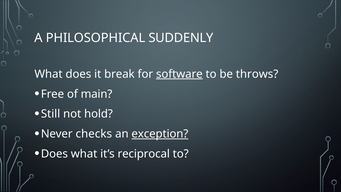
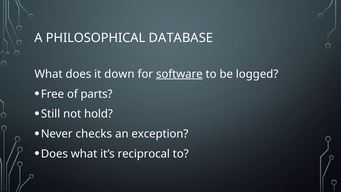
SUDDENLY: SUDDENLY -> DATABASE (181, 38)
break: break -> down (119, 74)
throws: throws -> logged (257, 74)
main: main -> parts (97, 94)
exception underline: present -> none (160, 134)
